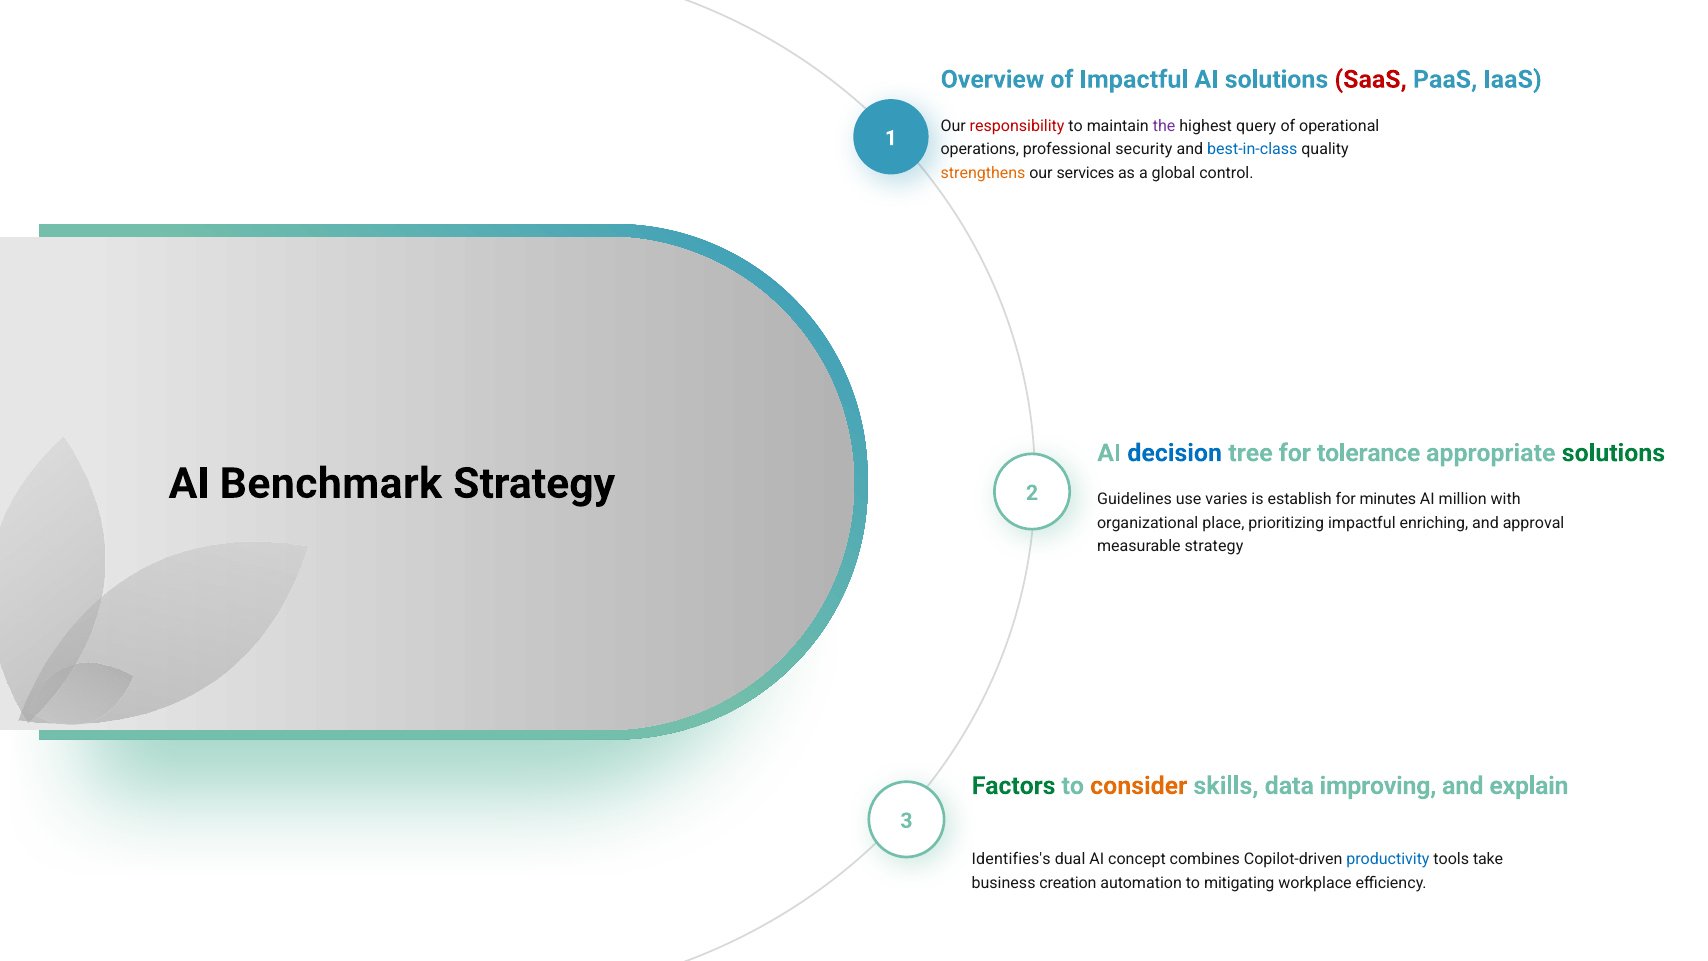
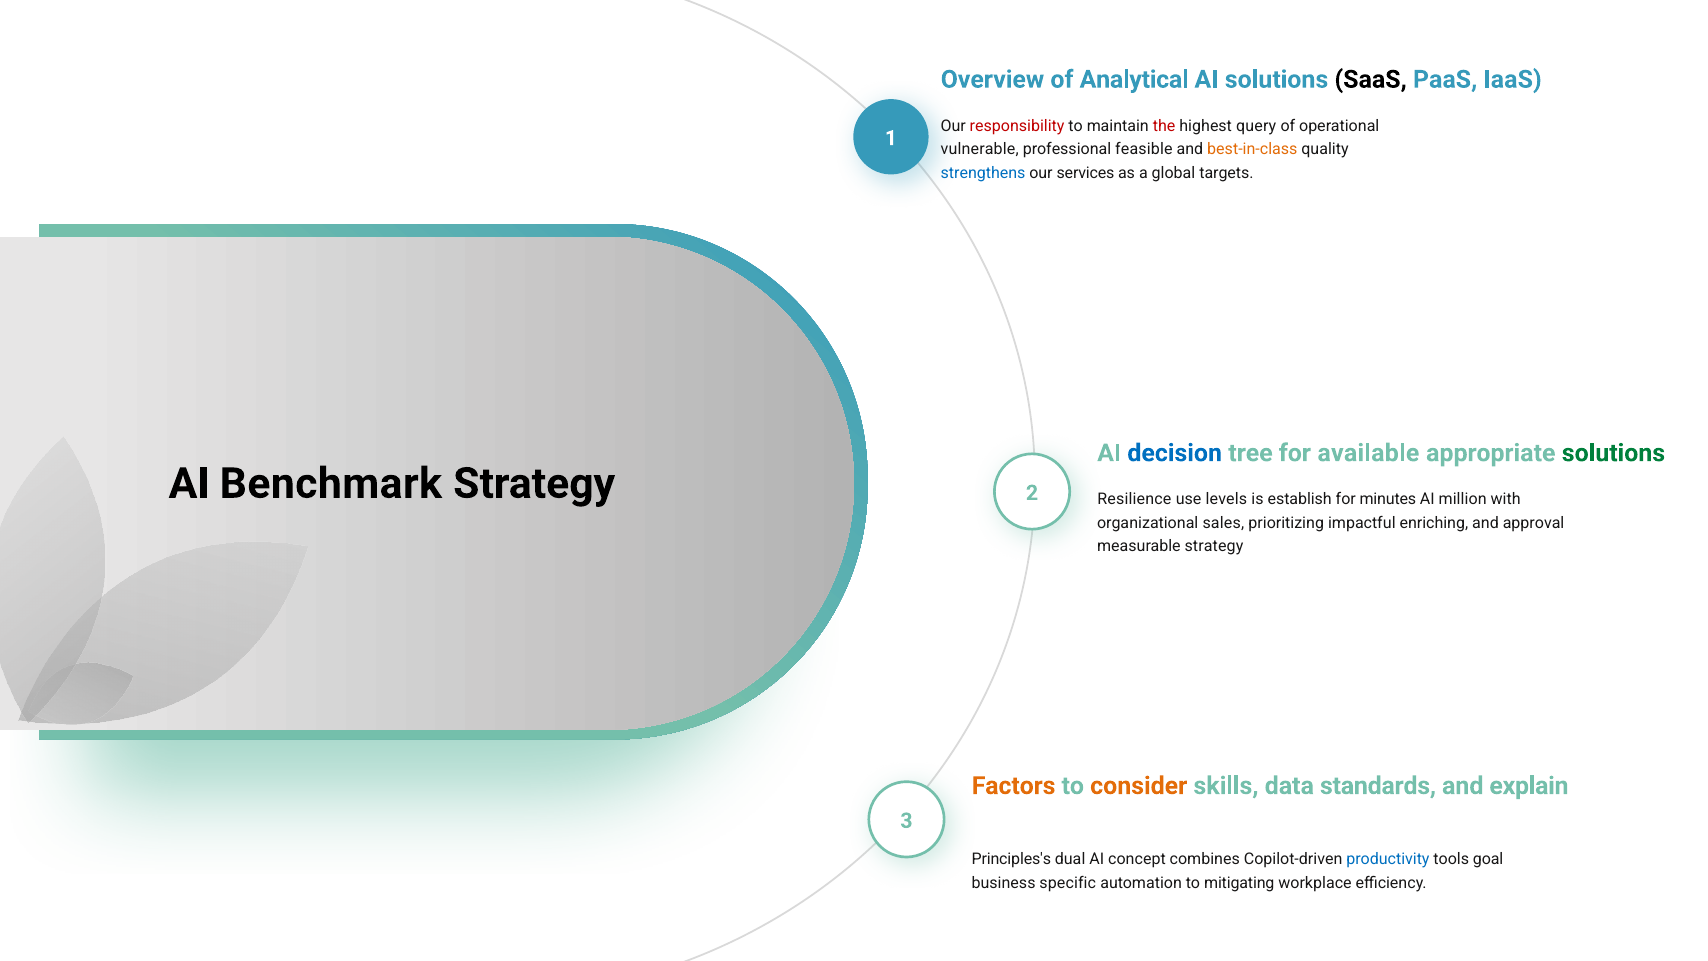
of Impactful: Impactful -> Analytical (1134, 79)
SaaS colour: red -> black (1371, 79)
the colour: purple -> red (1164, 126)
operations: operations -> vulnerable (980, 150)
security: security -> feasible (1144, 150)
best-in-class colour: blue -> orange (1252, 150)
strengthens colour: orange -> blue (983, 173)
control: control -> targets (1226, 173)
tolerance: tolerance -> available (1368, 453)
Guidelines: Guidelines -> Resilience (1134, 500)
varies: varies -> levels (1226, 500)
place: place -> sales (1223, 523)
Factors colour: green -> orange (1014, 786)
improving: improving -> standards (1378, 786)
Identifies's: Identifies's -> Principles's (1011, 859)
take: take -> goal (1488, 859)
creation: creation -> specific (1068, 883)
